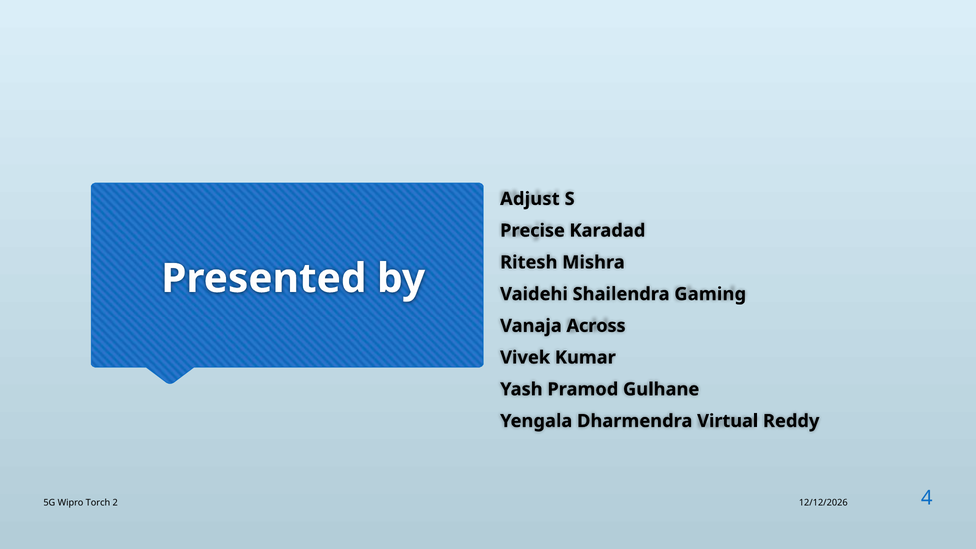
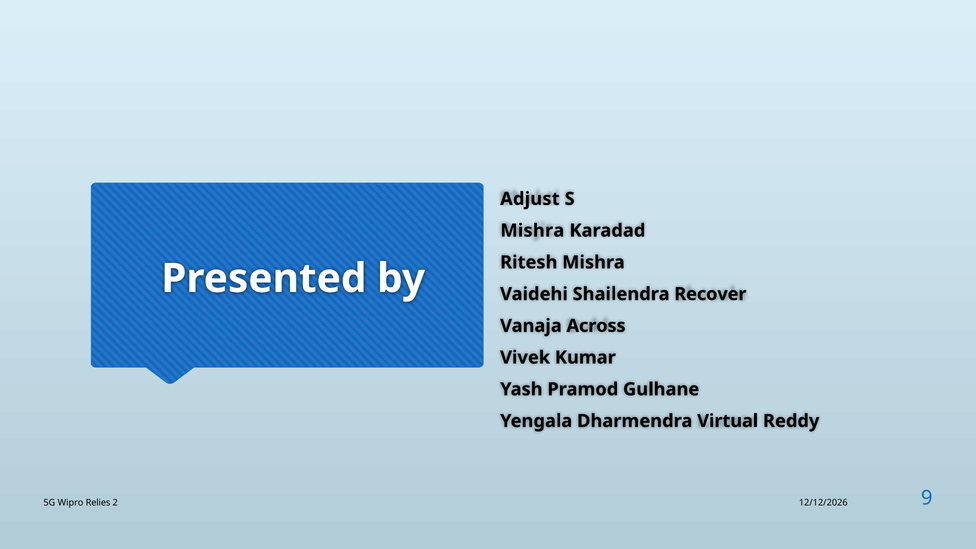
Precise: Precise -> Mishra (532, 231)
Gaming: Gaming -> Recover (710, 294)
Torch: Torch -> Relies (98, 503)
4: 4 -> 9 (927, 498)
